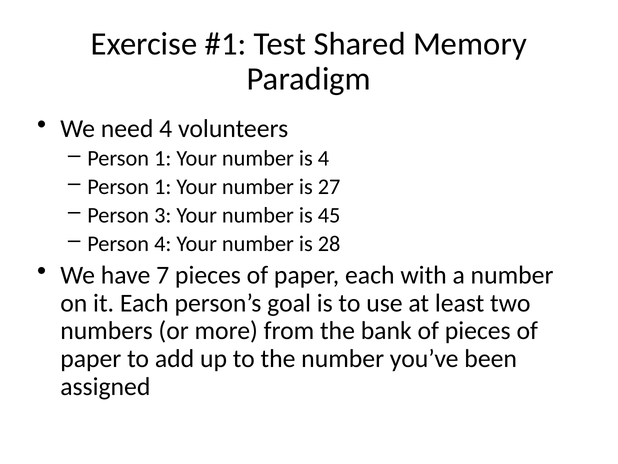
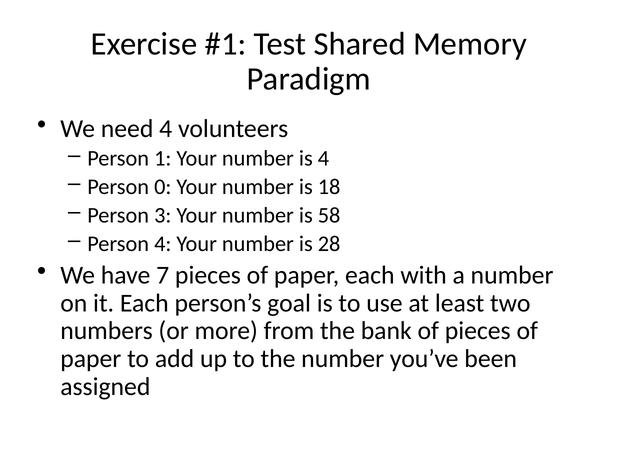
1: 1 -> 0 (163, 187)
27: 27 -> 18 (329, 187)
45: 45 -> 58 (329, 215)
